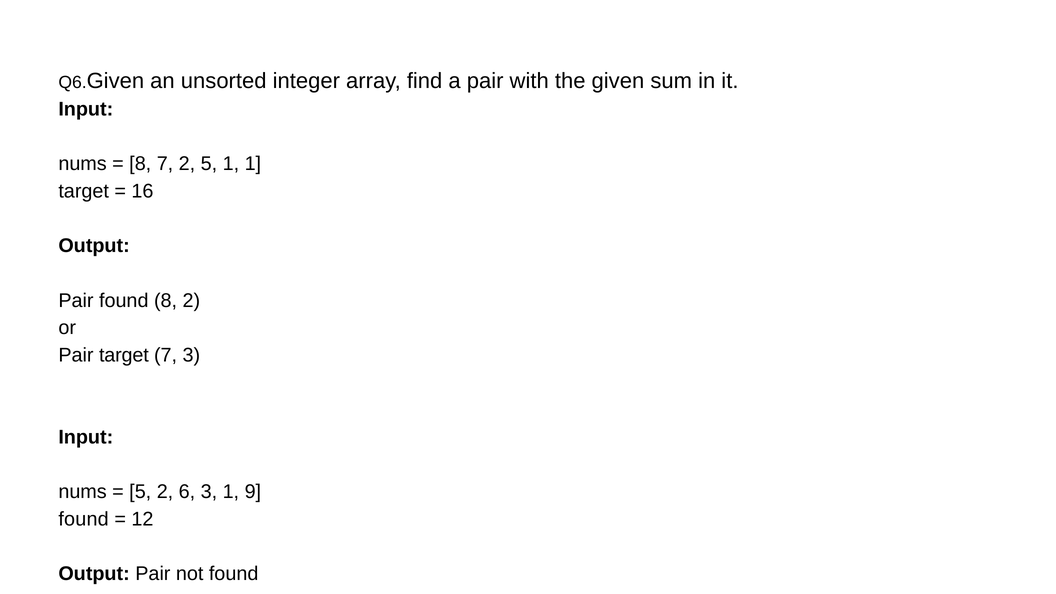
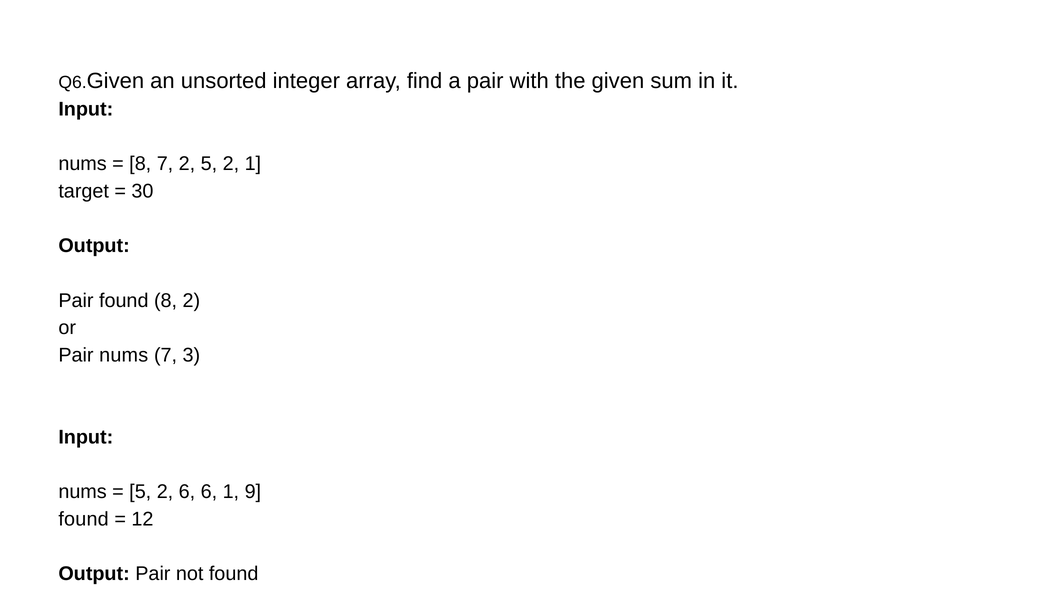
2 5 1: 1 -> 2 (231, 164)
16: 16 -> 30 (142, 191)
Pair target: target -> nums (124, 355)
6 3: 3 -> 6 (209, 492)
